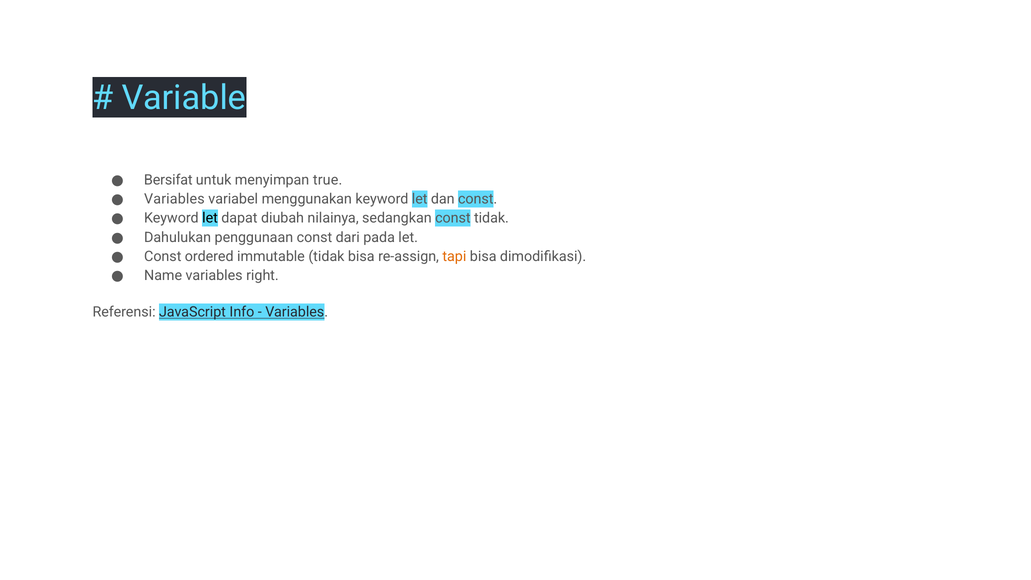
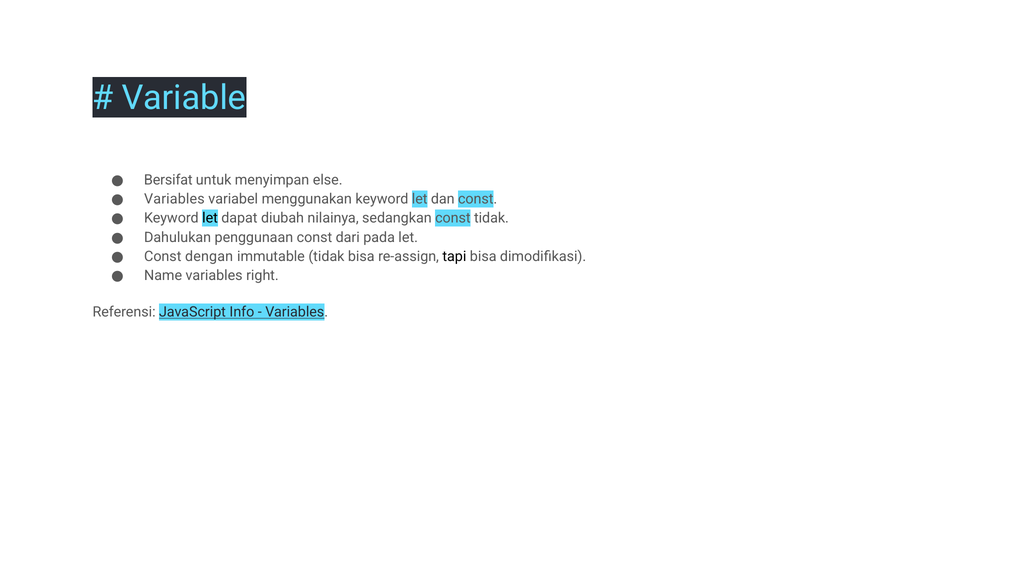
true: true -> else (328, 180)
ordered: ordered -> dengan (209, 257)
tapi colour: orange -> black (454, 257)
